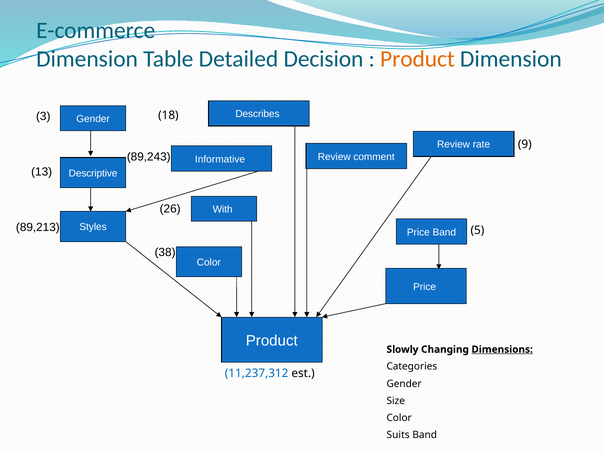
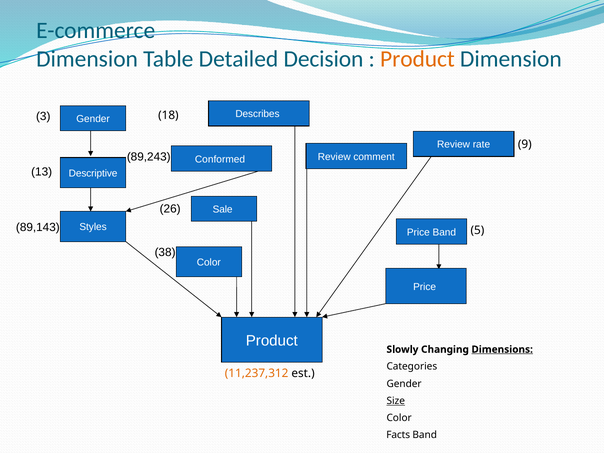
Informative: Informative -> Conformed (220, 159)
With: With -> Sale (223, 210)
89,213: 89,213 -> 89,143 (38, 227)
11,237,312 colour: blue -> orange (257, 373)
Size underline: none -> present (396, 401)
Suits: Suits -> Facts (398, 435)
